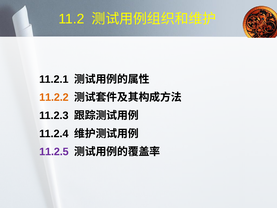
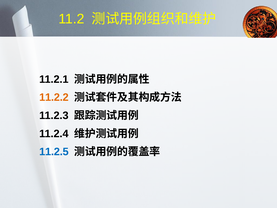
11.2.5 colour: purple -> blue (54, 152)
